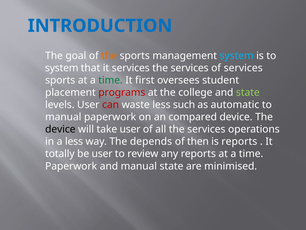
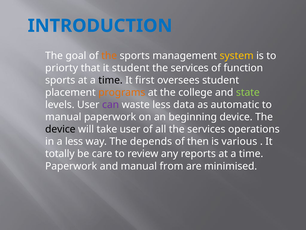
system colour: light blue -> yellow (237, 56)
system: system -> priorty (62, 68)
it services: services -> student (131, 68)
of services: services -> function (243, 68)
time colour: green -> black (111, 80)
programs colour: red -> orange (122, 92)
can colour: red -> purple (111, 105)
such: such -> data (184, 105)
compared: compared -> beginning (193, 117)
is reports: reports -> various (239, 141)
be user: user -> care (102, 154)
manual state: state -> from (171, 166)
